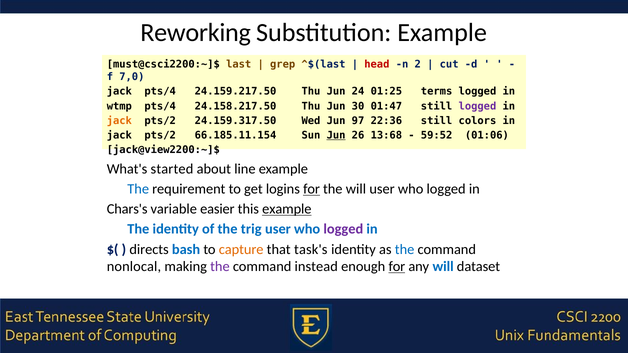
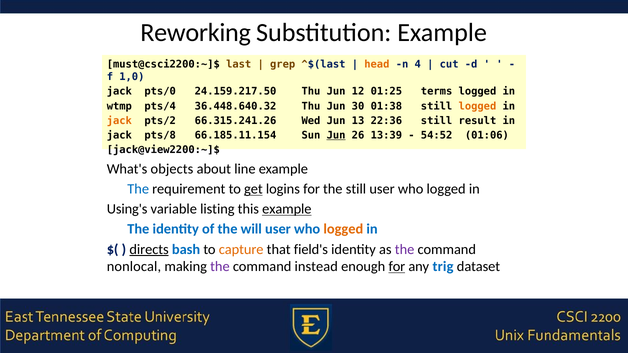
head colour: red -> orange (377, 64)
2: 2 -> 4 (418, 64)
7,0: 7,0 -> 1,0 (132, 77)
jack pts/4: pts/4 -> pts/0 (160, 92)
24: 24 -> 12 (358, 92)
24.158.217.50: 24.158.217.50 -> 36.448.640.32 (236, 106)
01:47: 01:47 -> 01:38 (386, 106)
logged colour: purple -> orange (477, 106)
24.159.317.50: 24.159.317.50 -> 66.315.241.26 (236, 121)
97: 97 -> 13 (358, 121)
colors: colors -> result (477, 121)
pts/2: pts/2 -> pts/8 (160, 135)
13:68: 13:68 -> 13:39 (386, 135)
59:52: 59:52 -> 54:52 (437, 135)
started: started -> objects (172, 169)
get underline: none -> present (253, 189)
for underline: present -> none (312, 189)
the will: will -> still (356, 189)
Chars's: Chars's -> Using's (127, 209)
easier: easier -> listing (217, 209)
trig: trig -> will (251, 229)
logged colour: purple -> orange (343, 229)
directs underline: none -> present (149, 250)
task's: task's -> field's (311, 250)
the colour: blue -> purple (405, 250)
any will: will -> trig (443, 267)
